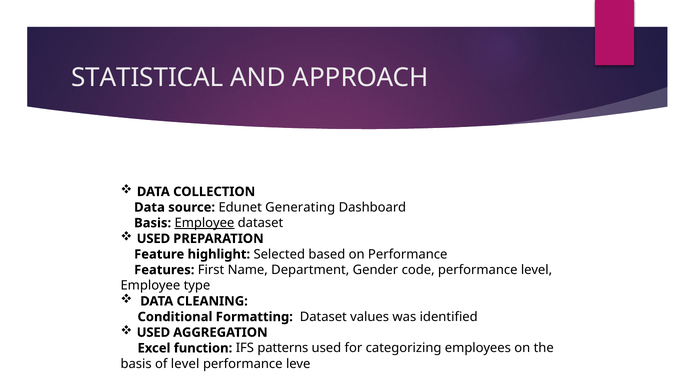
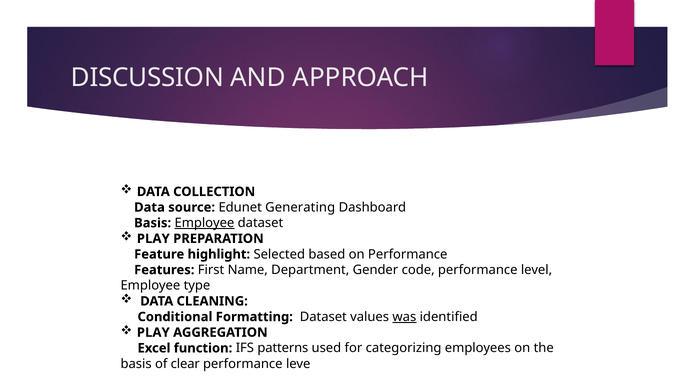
STATISTICAL: STATISTICAL -> DISCUSSION (147, 77)
USED: USED -> PLAY (153, 239)
was underline: none -> present (404, 317)
USED: USED -> PLAY (153, 332)
of level: level -> clear (185, 364)
